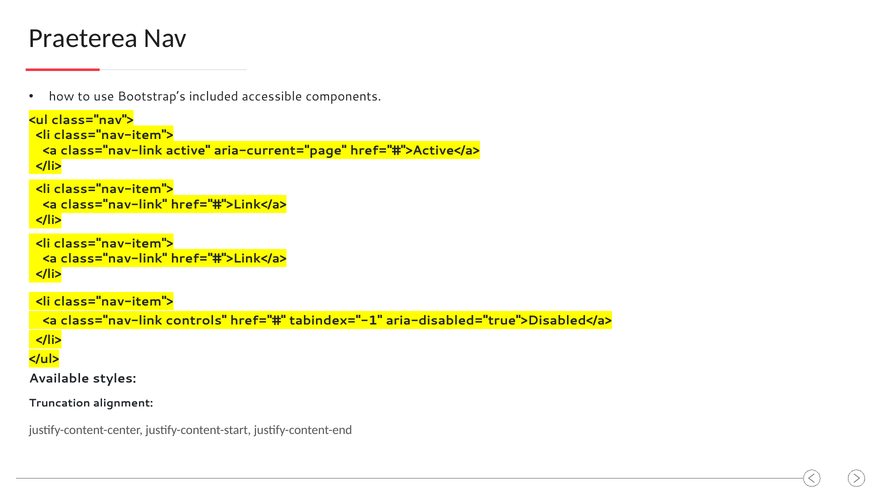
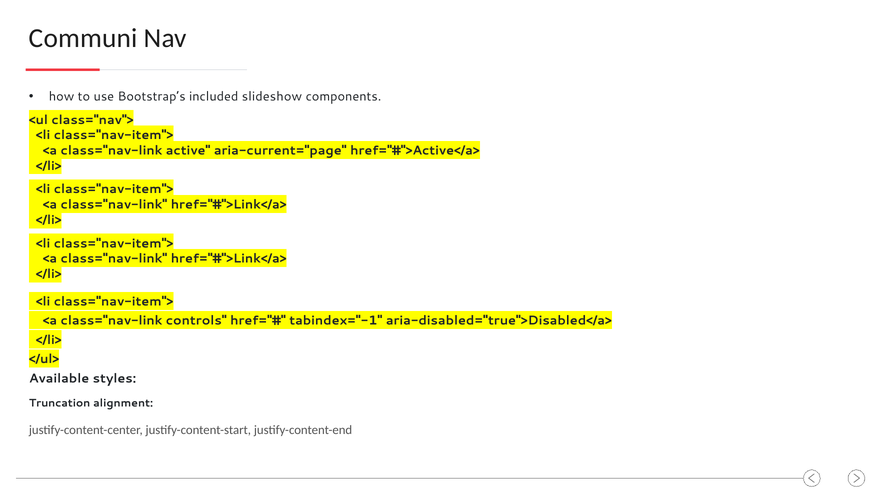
Praeterea: Praeterea -> Communi (83, 38)
accessible: accessible -> slideshow (272, 96)
